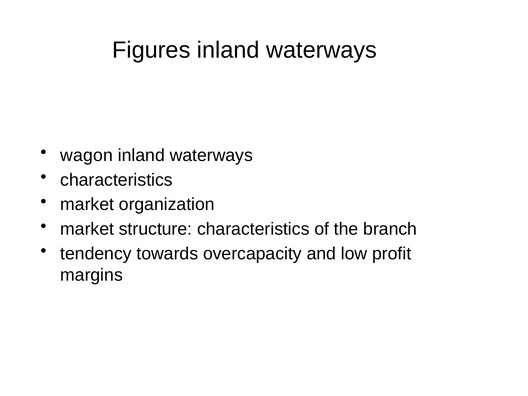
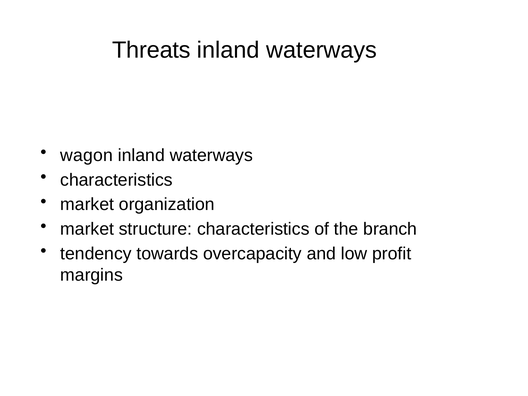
Figures: Figures -> Threats (151, 50)
